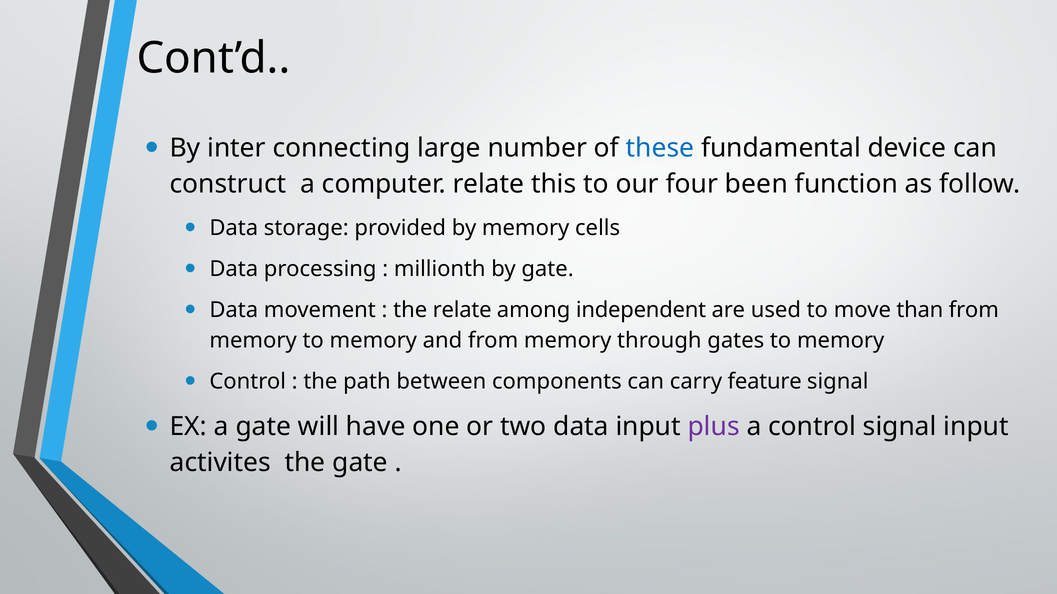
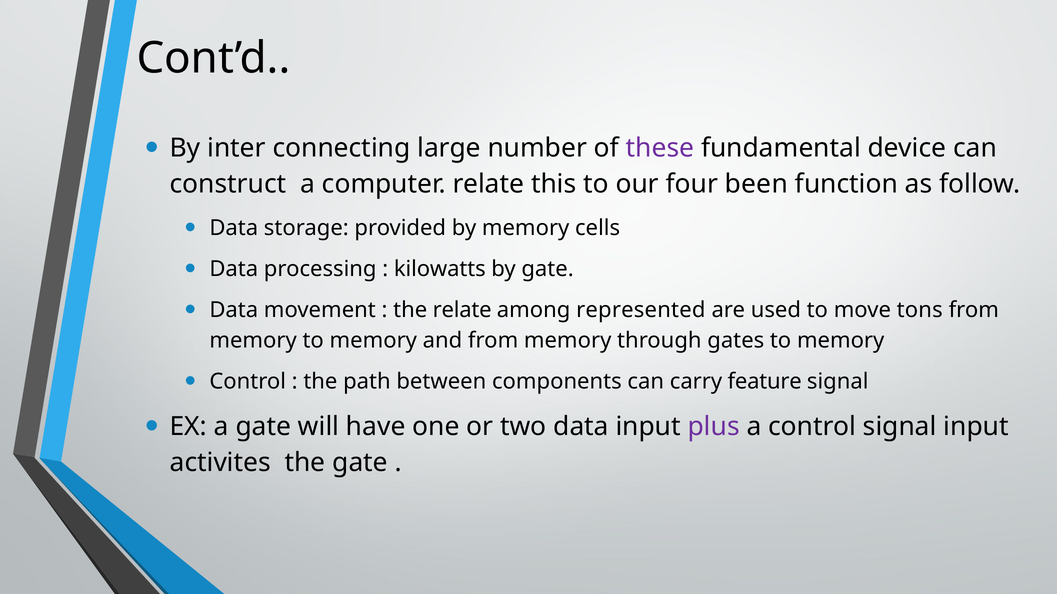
these colour: blue -> purple (660, 148)
millionth: millionth -> kilowatts (440, 269)
independent: independent -> represented (641, 310)
than: than -> tons (920, 310)
